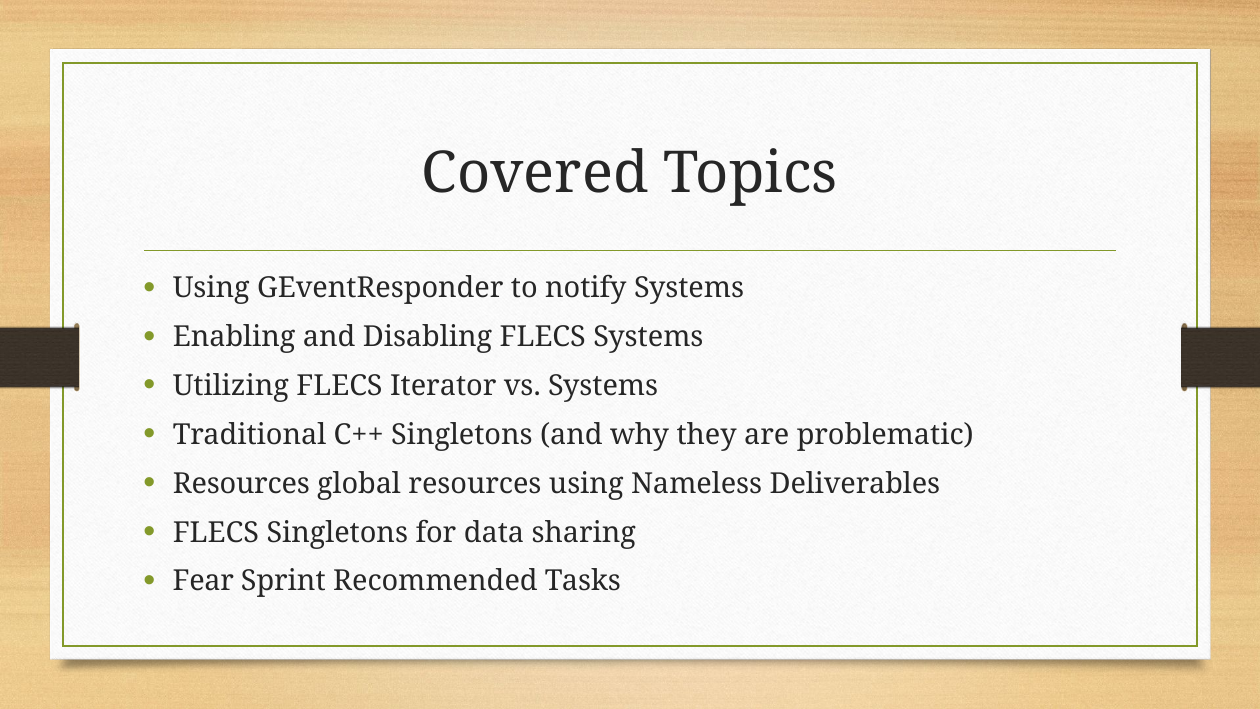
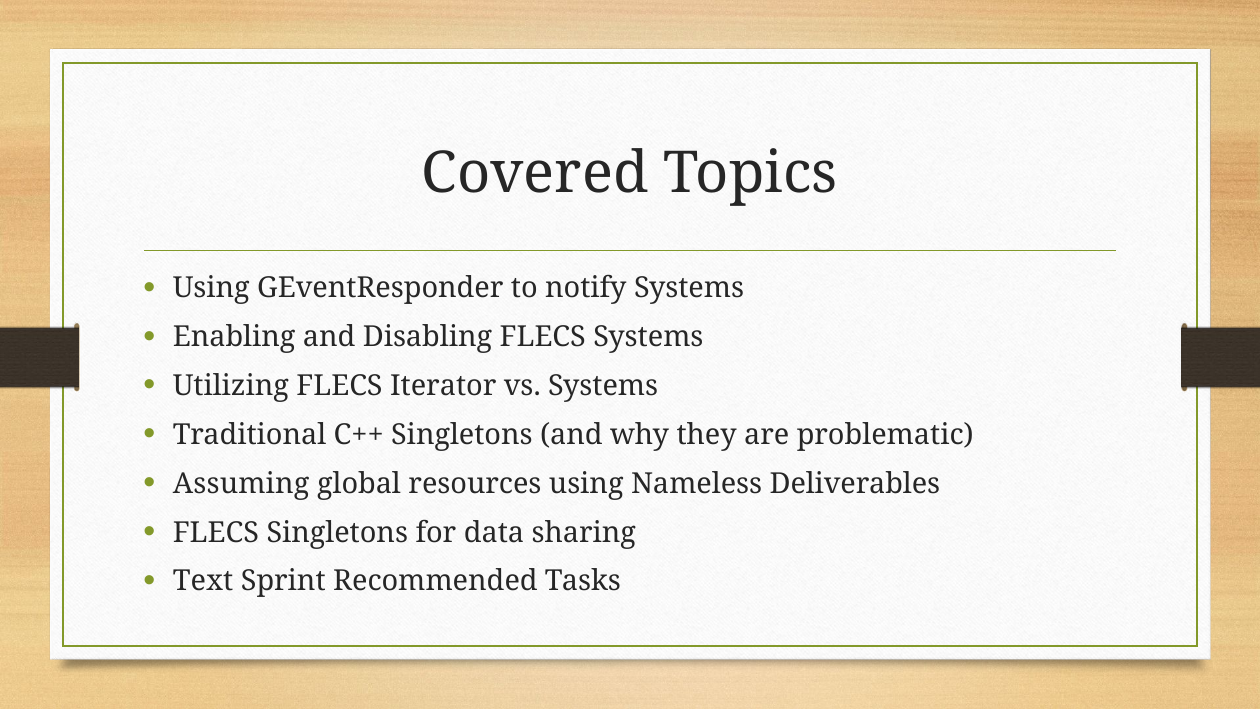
Resources: Resources -> Assuming (241, 484)
Fear: Fear -> Text (203, 581)
